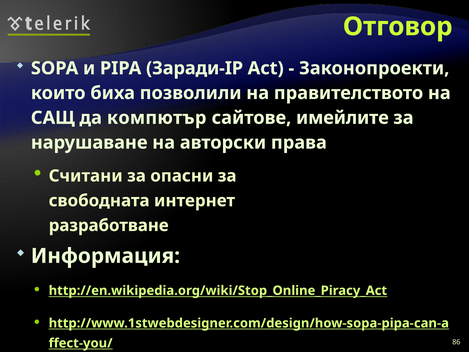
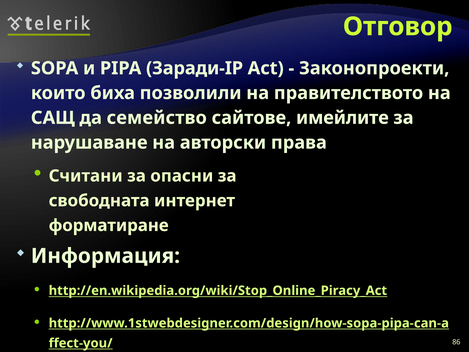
компютър: компютър -> семейство (157, 118)
разработване: разработване -> форматиране (109, 225)
